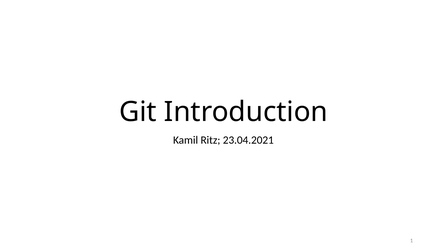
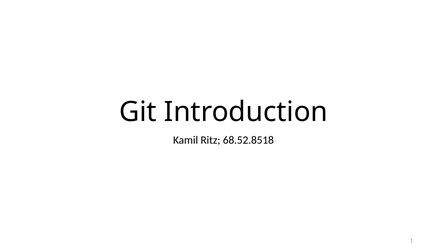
23.04.2021: 23.04.2021 -> 68.52.8518 (248, 140)
